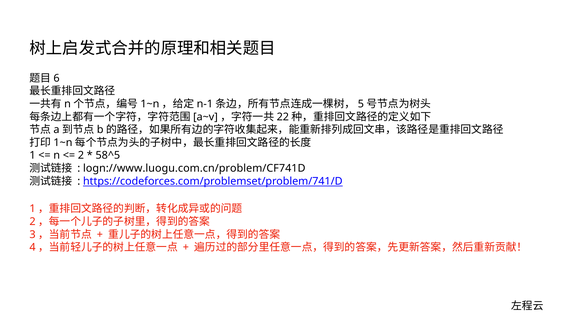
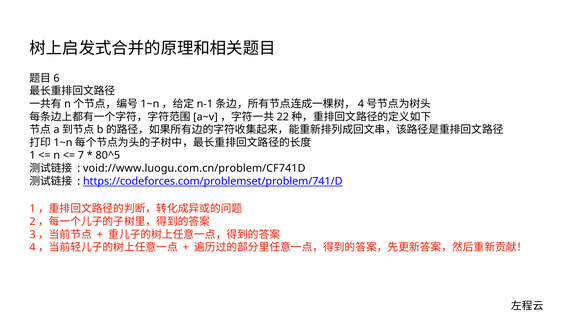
5: 5 -> 4 (361, 104)
2: 2 -> 7 (81, 156)
58^5: 58^5 -> 80^5 (108, 156)
logn://www.luogu.com.cn/problem/CF741D: logn://www.luogu.com.cn/problem/CF741D -> void://www.luogu.com.cn/problem/CF741D (194, 168)
